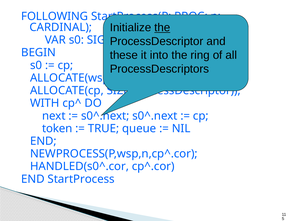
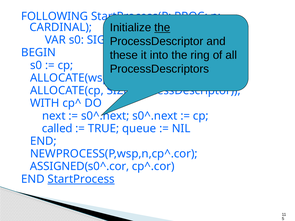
token: token -> called (57, 129)
HANDLED(s0^.cor: HANDLED(s0^.cor -> ASSIGNED(s0^.cor (80, 167)
StartProcess underline: none -> present (81, 179)
